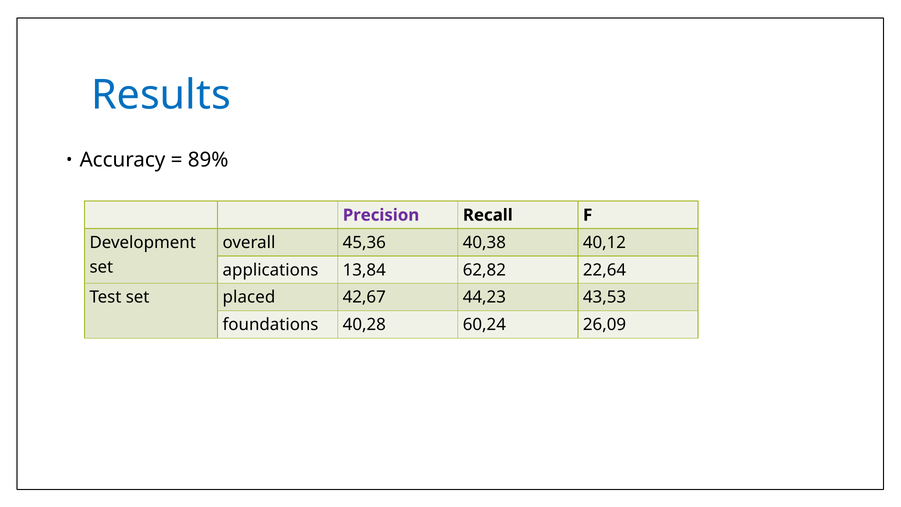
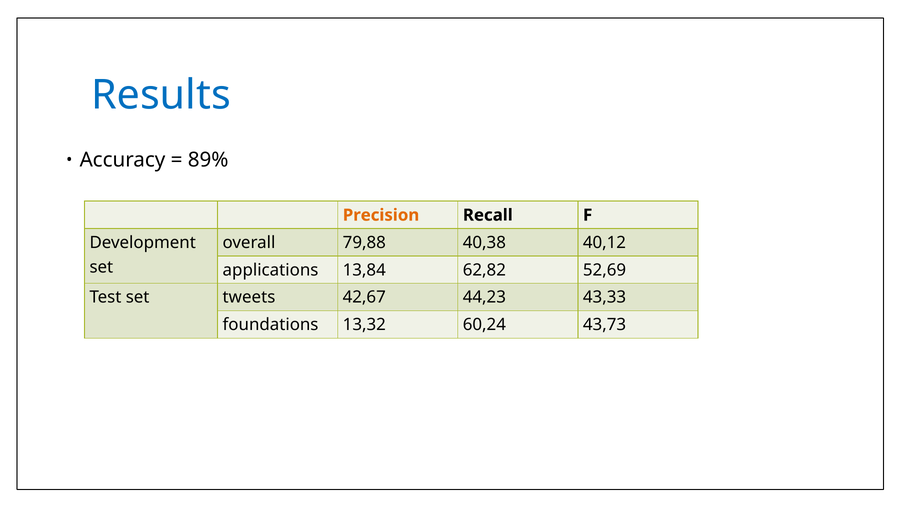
Precision colour: purple -> orange (381, 215)
45,36: 45,36 -> 79,88 (364, 242)
22,64: 22,64 -> 52,69 (605, 270)
placed: placed -> tweets (249, 297)
43,53: 43,53 -> 43,33 (605, 297)
40,28: 40,28 -> 13,32 (364, 325)
26,09: 26,09 -> 43,73 (605, 325)
